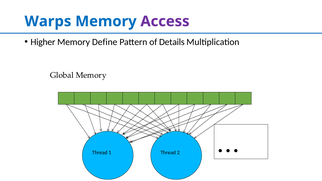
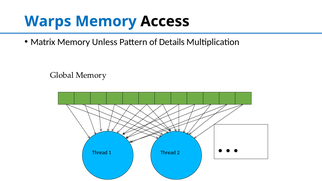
Access colour: purple -> black (165, 21)
Higher: Higher -> Matrix (43, 42)
Define: Define -> Unless (105, 42)
